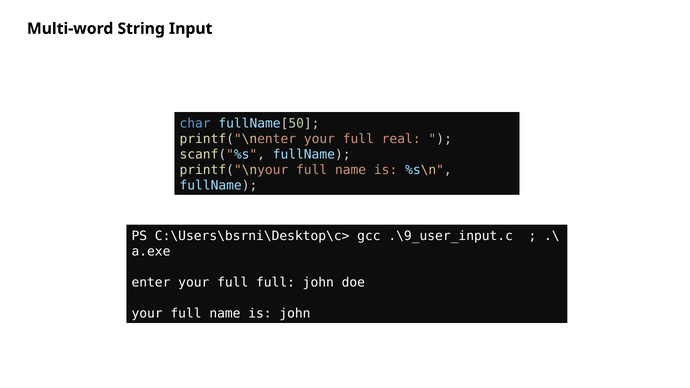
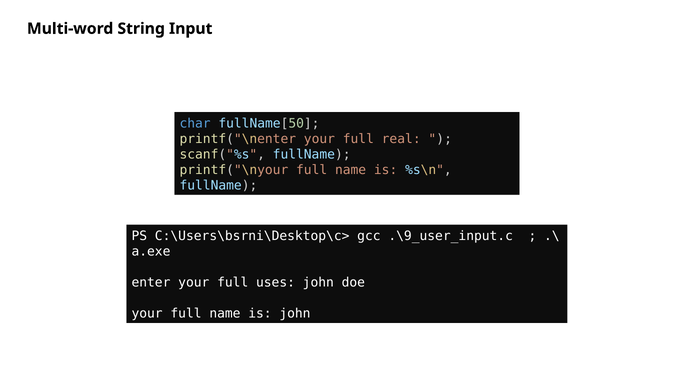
full full: full -> uses (276, 283)
